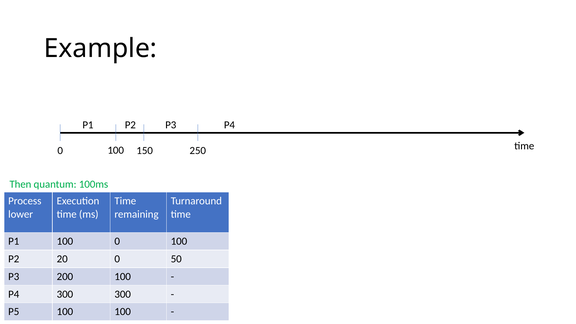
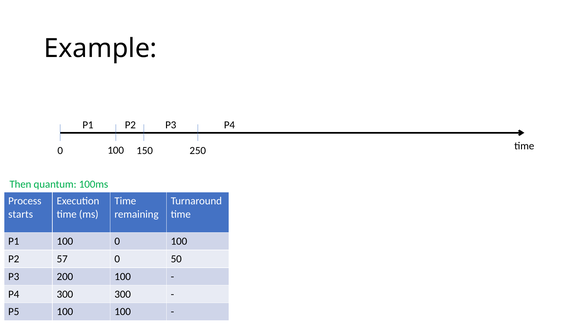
lower: lower -> starts (21, 214)
20: 20 -> 57 (62, 259)
